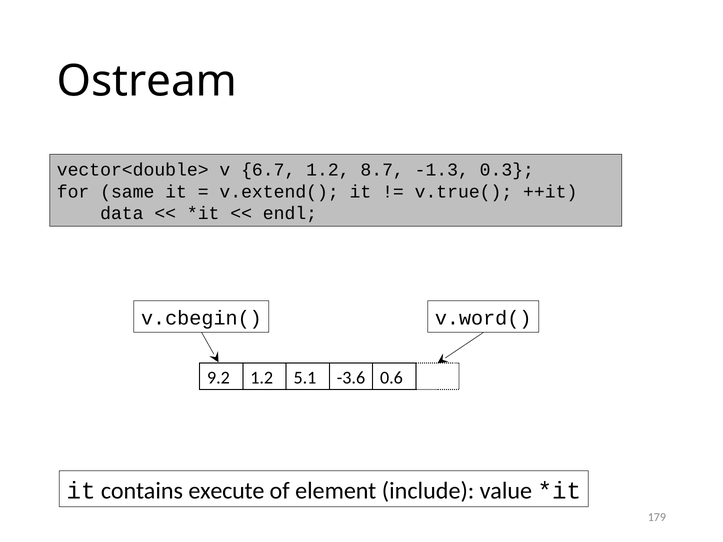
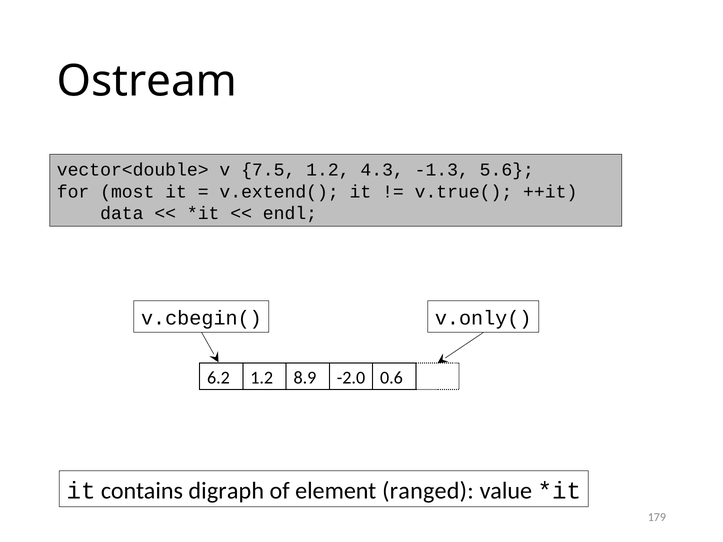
6.7: 6.7 -> 7.5 (268, 170)
8.7: 8.7 -> 4.3 (382, 170)
0.3: 0.3 -> 5.6 (507, 170)
same: same -> most (127, 192)
v.word(: v.word( -> v.only( (483, 318)
9.2: 9.2 -> 6.2 (218, 378)
5.1: 5.1 -> 8.9 (305, 378)
-3.6: -3.6 -> -2.0 (351, 378)
execute: execute -> digraph (226, 491)
include: include -> ranged (428, 491)
